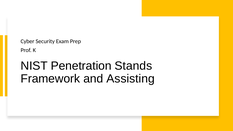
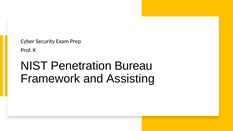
Stands: Stands -> Bureau (133, 66)
